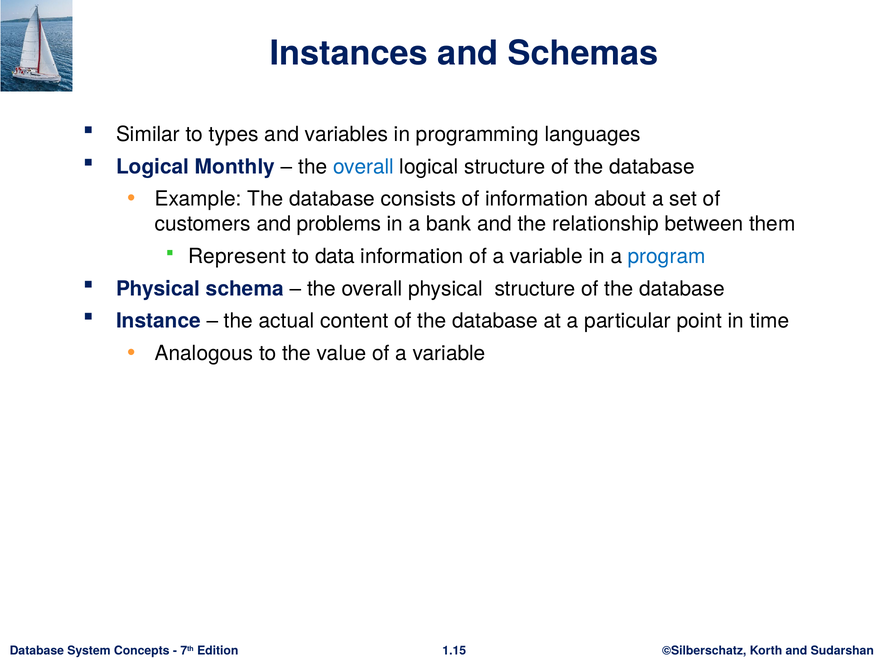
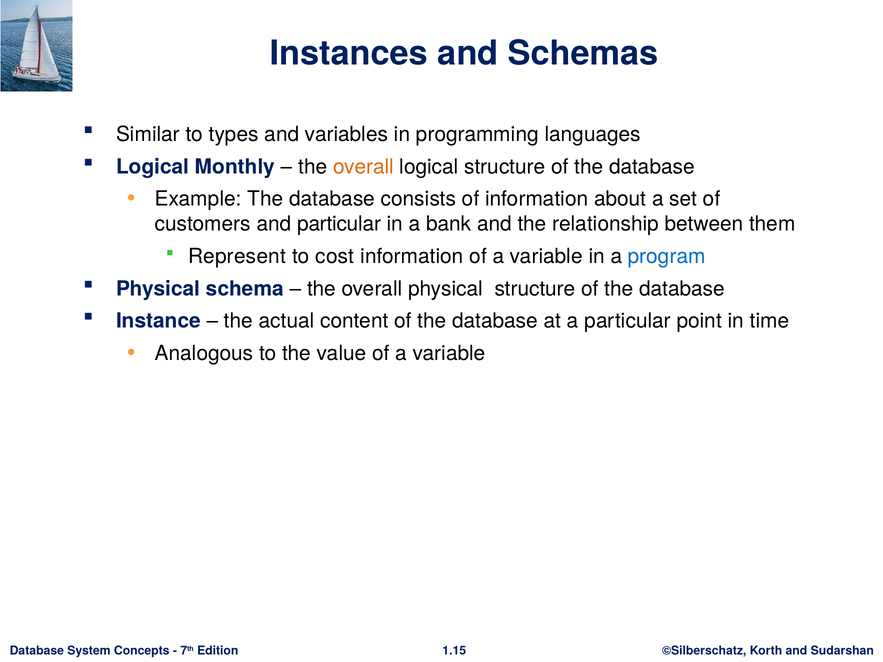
overall colour: blue -> orange (363, 167)
and problems: problems -> particular (339, 224)
data: data -> cost (335, 256)
